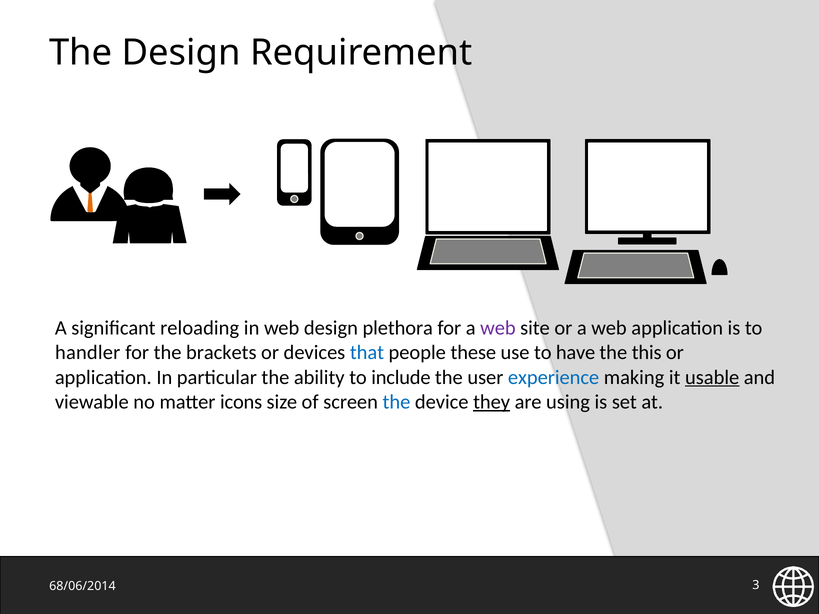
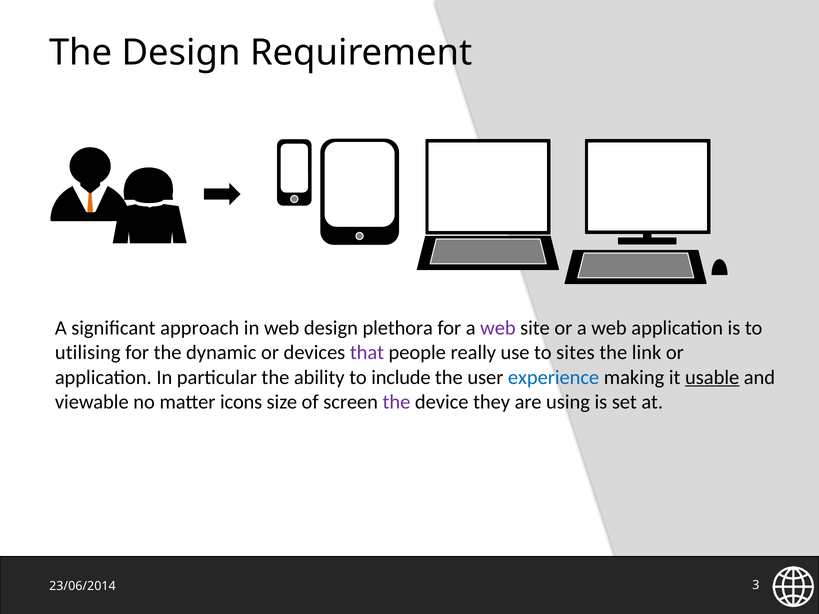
reloading: reloading -> approach (200, 328)
handler: handler -> utilising (88, 353)
brackets: brackets -> dynamic (221, 353)
that colour: blue -> purple (367, 353)
these: these -> really (473, 353)
have: have -> sites (575, 353)
this: this -> link (647, 353)
the colour: blue -> purple (396, 402)
they underline: present -> none (492, 402)
68/06/2014: 68/06/2014 -> 23/06/2014 (82, 587)
